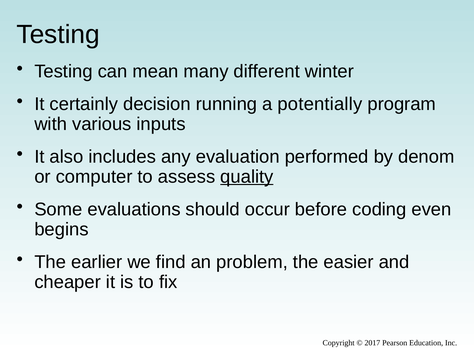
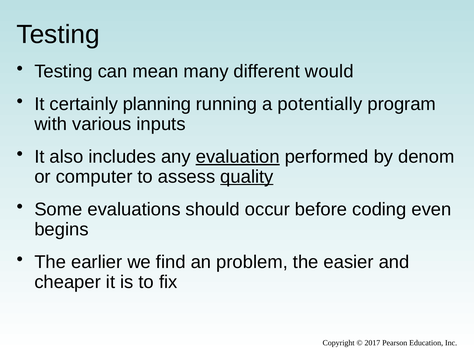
winter: winter -> would (329, 71)
decision: decision -> planning (157, 104)
evaluation underline: none -> present (238, 157)
